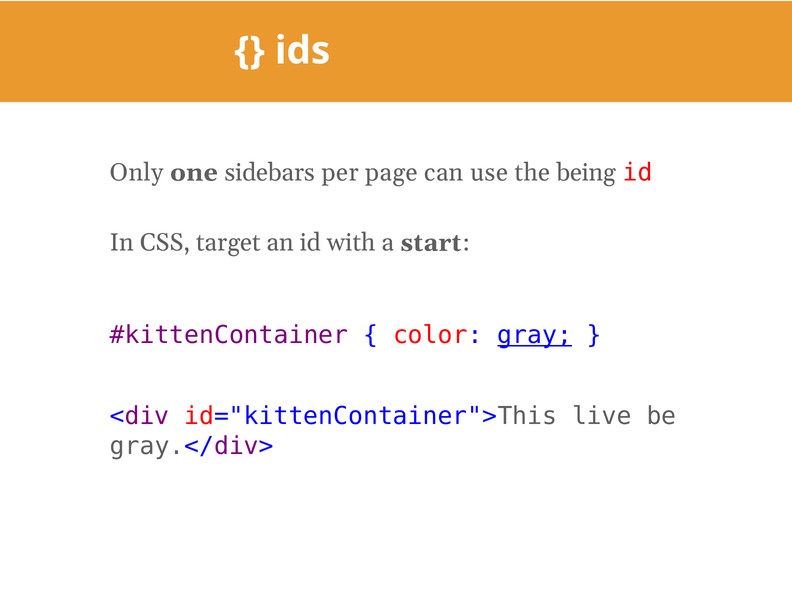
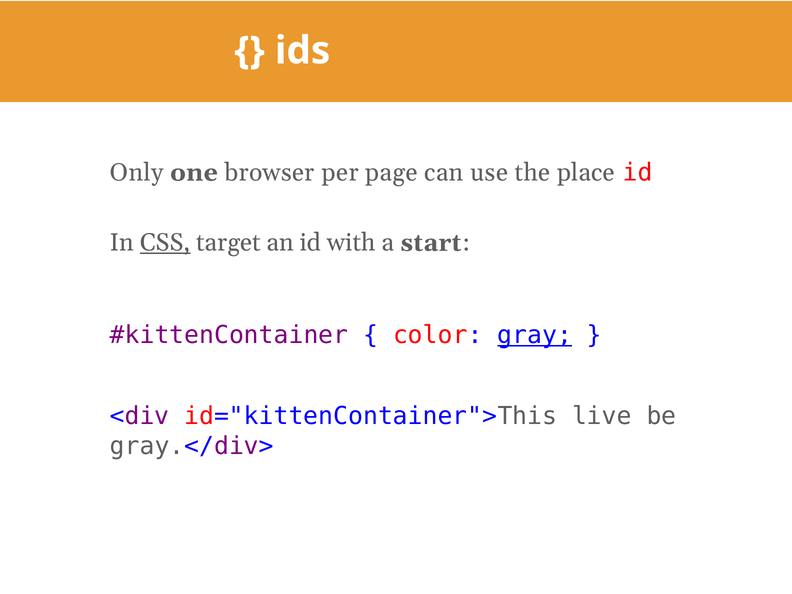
sidebars: sidebars -> browser (270, 172)
being: being -> place (586, 172)
CSS underline: none -> present (165, 243)
